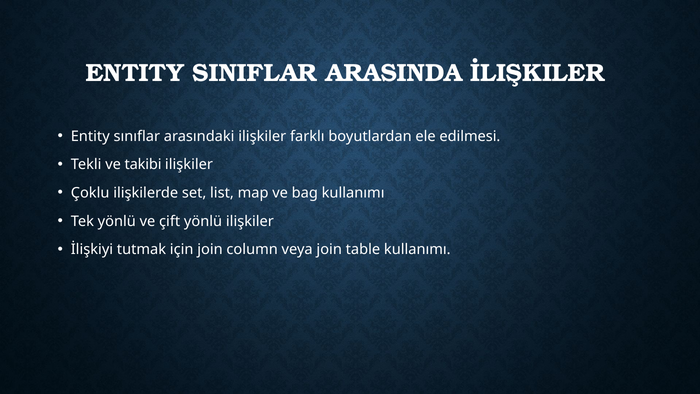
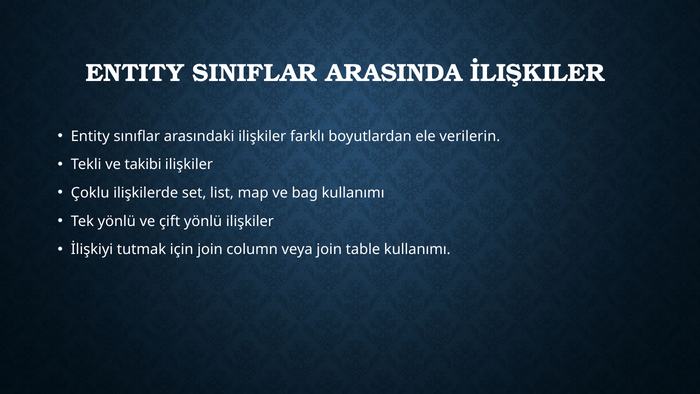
edilmesi: edilmesi -> verilerin (470, 136)
